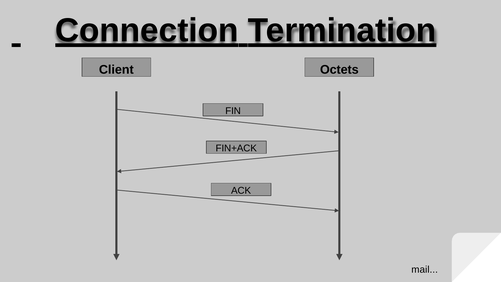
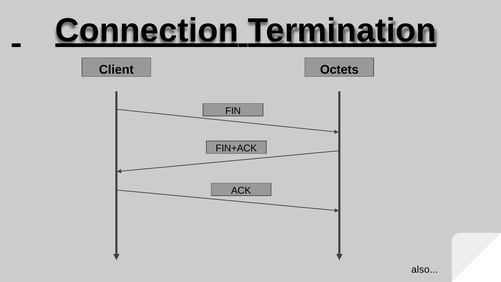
mail: mail -> also (425, 269)
